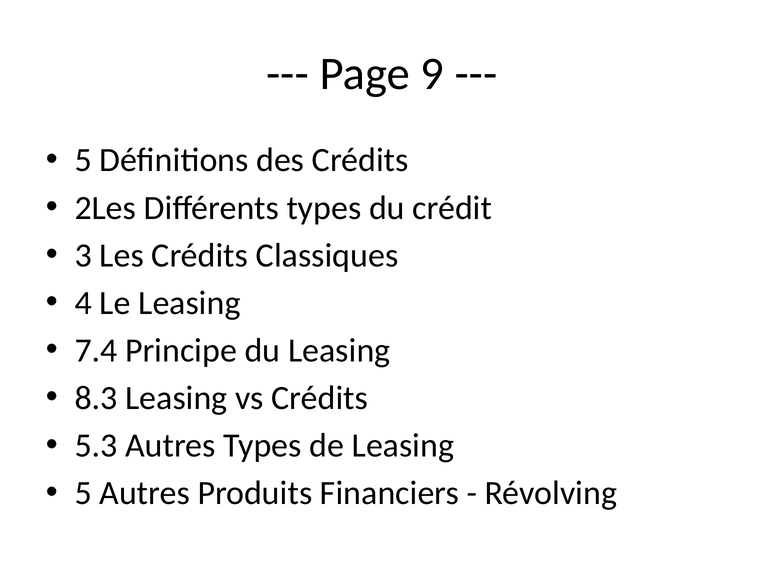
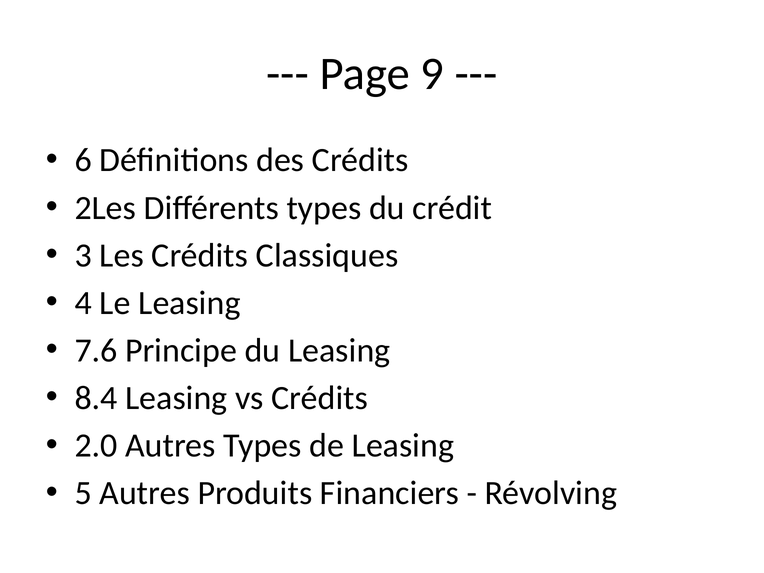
5: 5 -> 6 (83, 160)
7.4: 7.4 -> 7.6 (96, 350)
8.3: 8.3 -> 8.4 (96, 398)
5.3: 5.3 -> 2.0 (96, 446)
